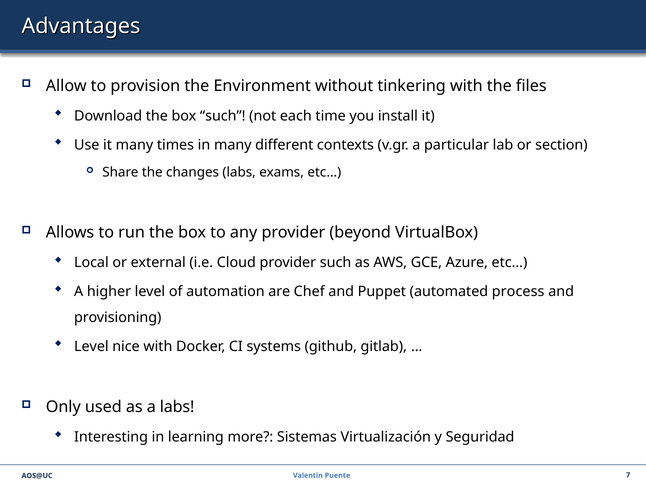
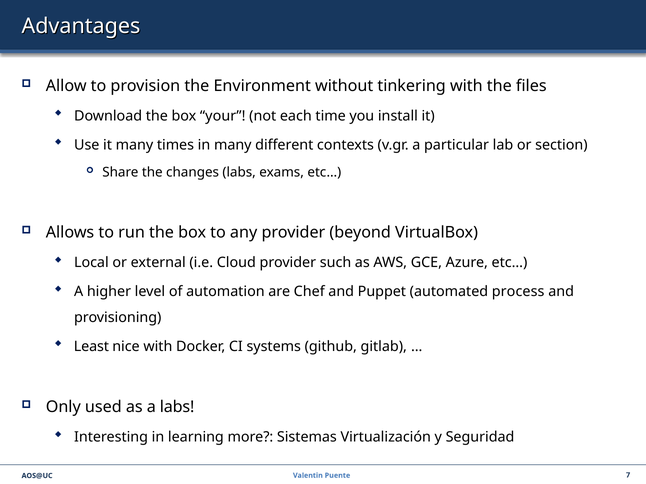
box such: such -> your (223, 116)
Level: Level -> Least (91, 347)
